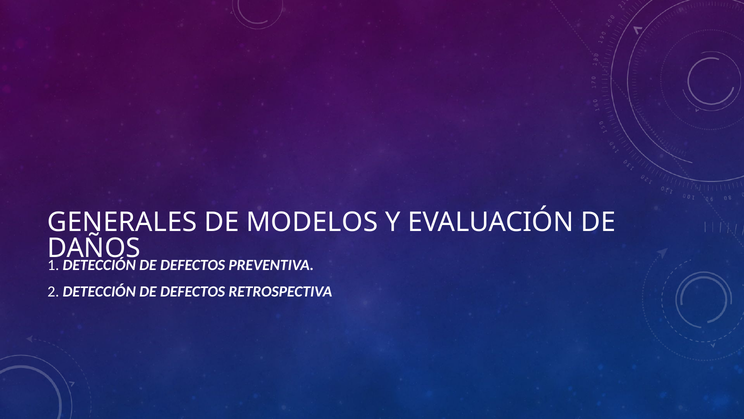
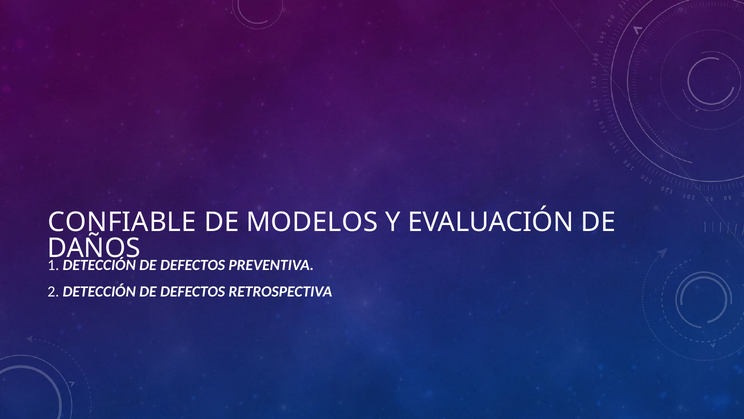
GENERALES: GENERALES -> CONFIABLE (122, 222)
